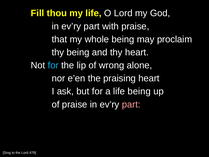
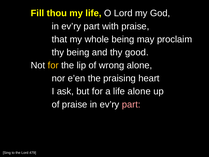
thy heart: heart -> good (137, 52)
for colour: light blue -> yellow (53, 65)
life being: being -> alone (139, 91)
